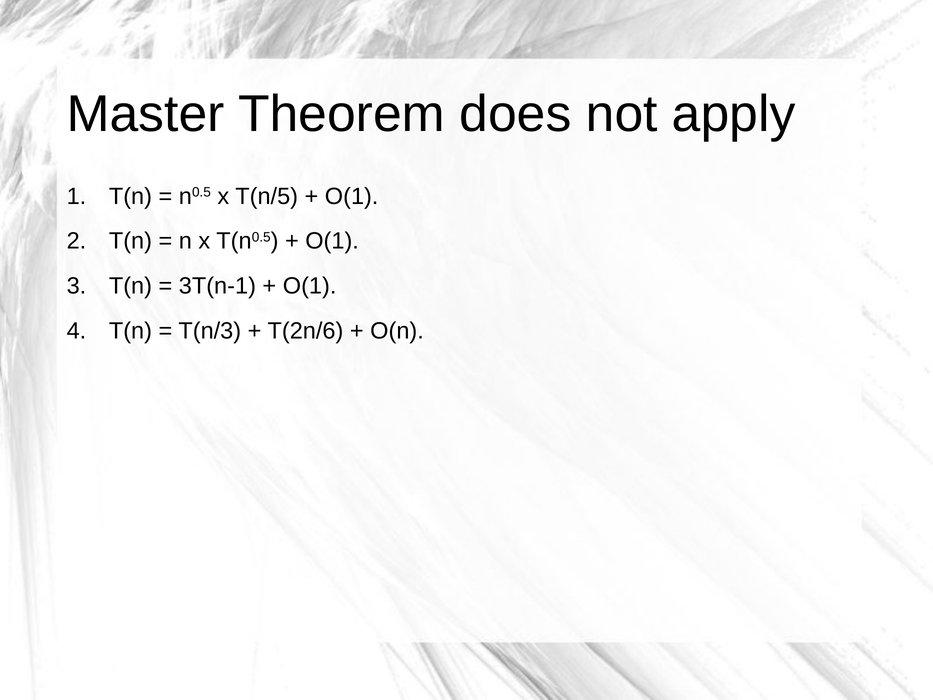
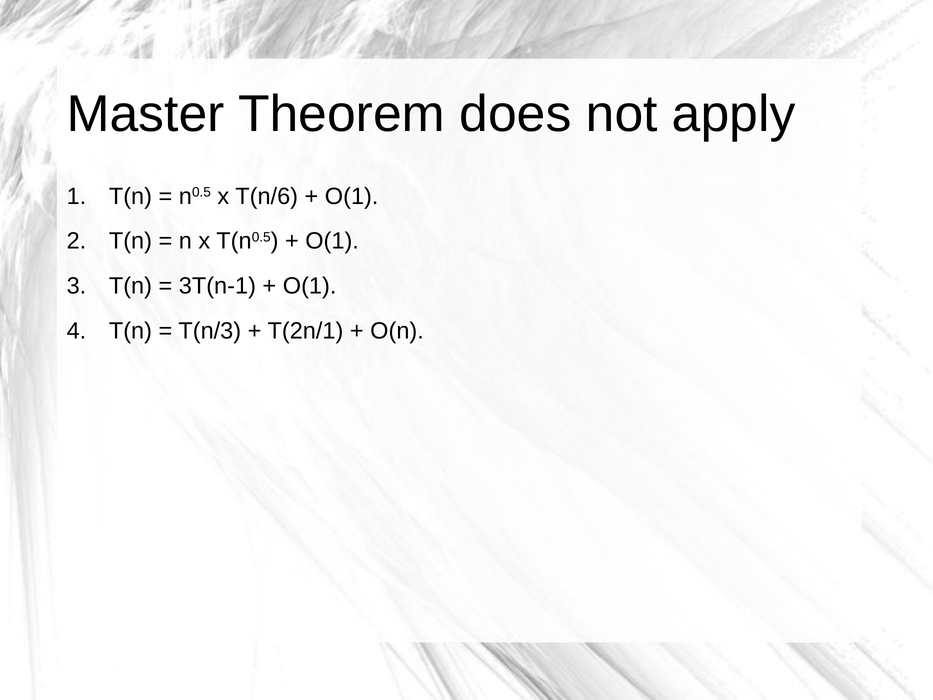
T(n/5: T(n/5 -> T(n/6 (267, 196)
T(2n/6: T(2n/6 -> T(2n/1 (305, 331)
